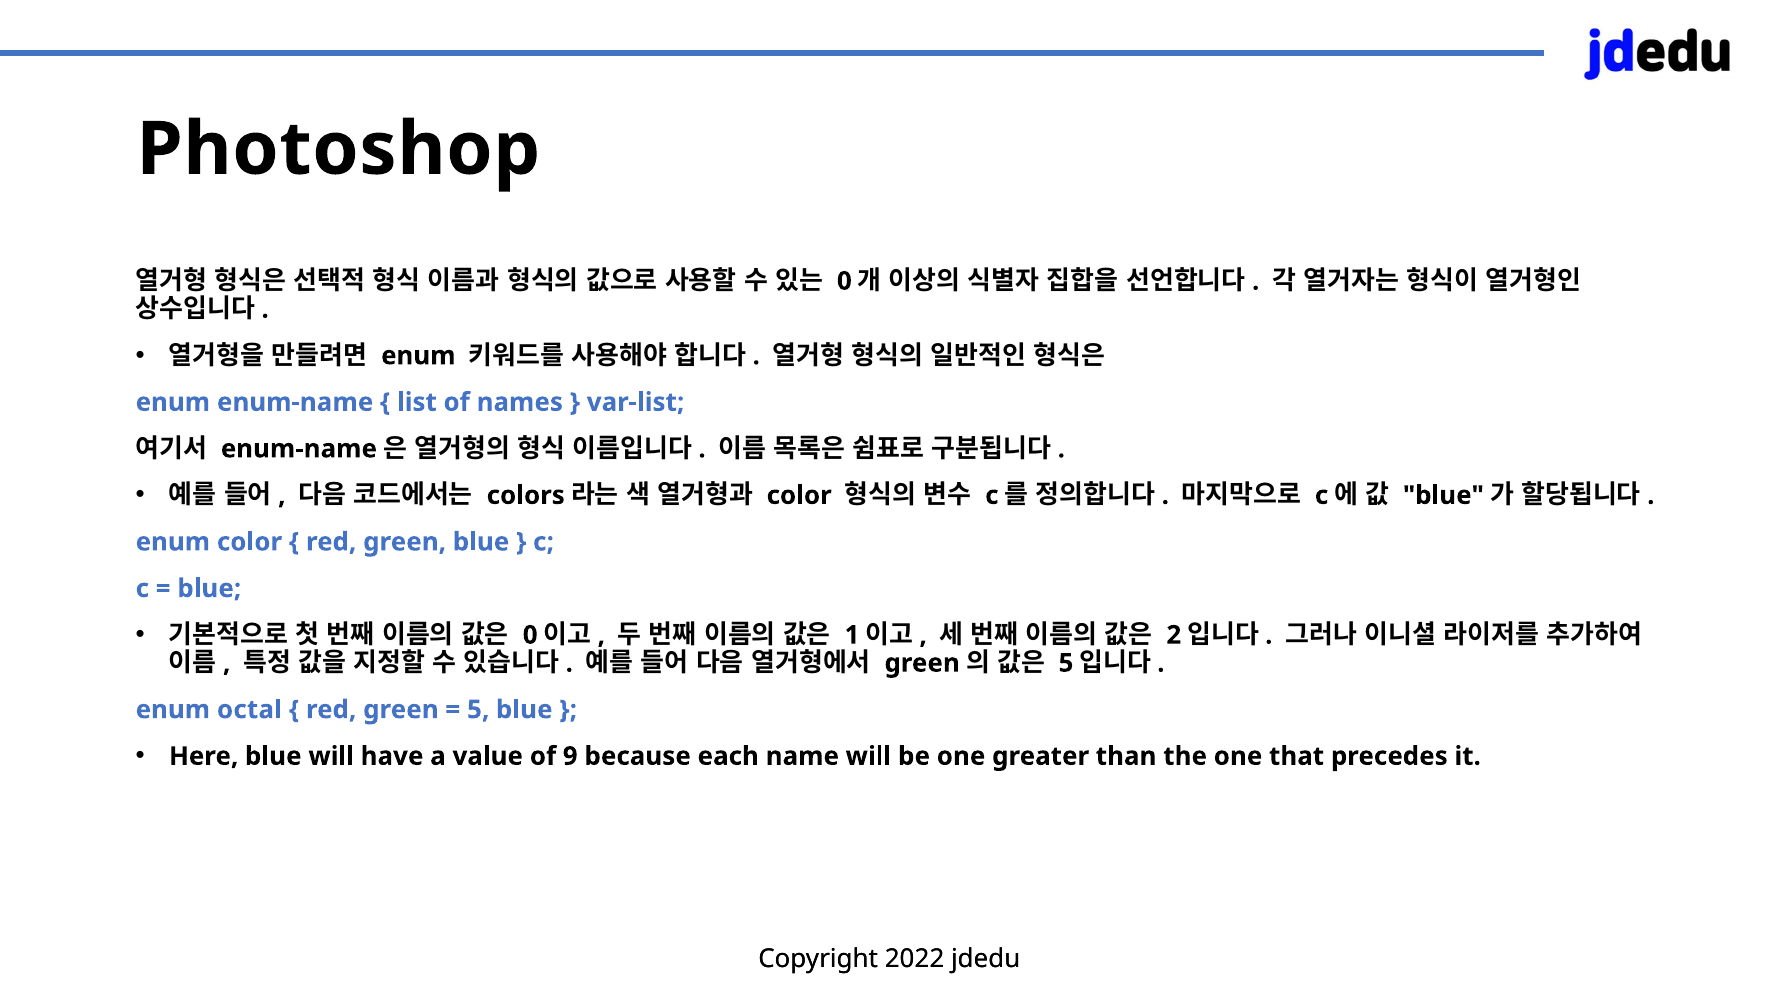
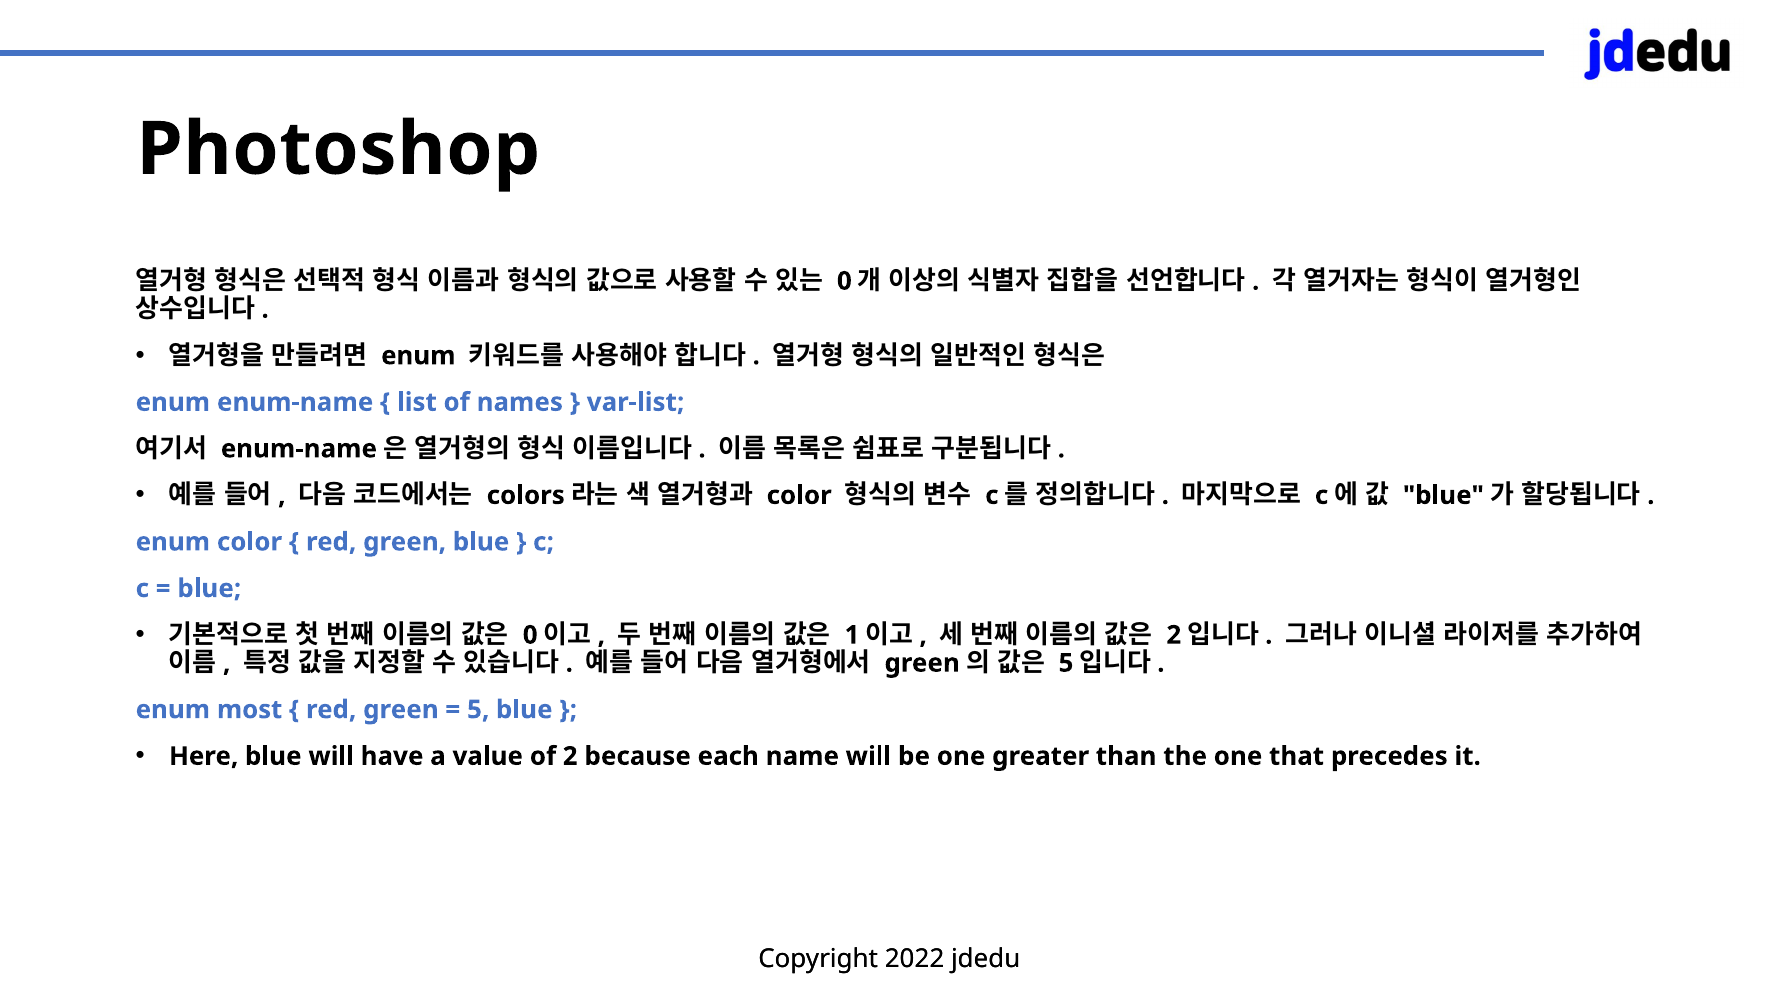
octal: octal -> most (250, 710)
of 9: 9 -> 2 (570, 757)
